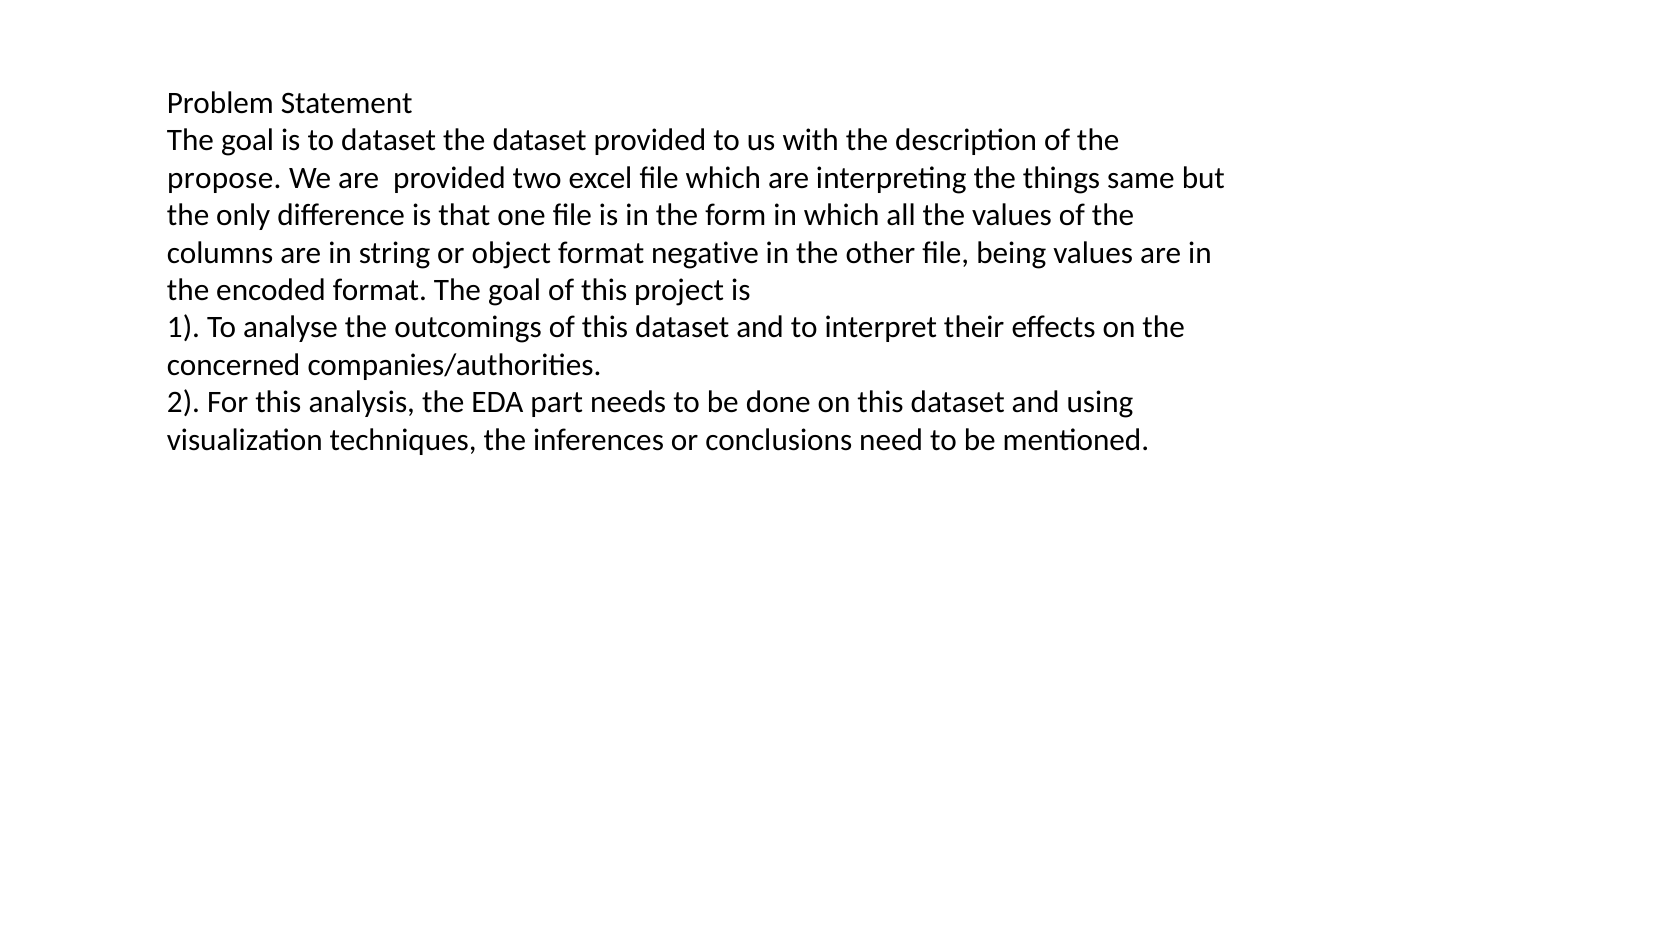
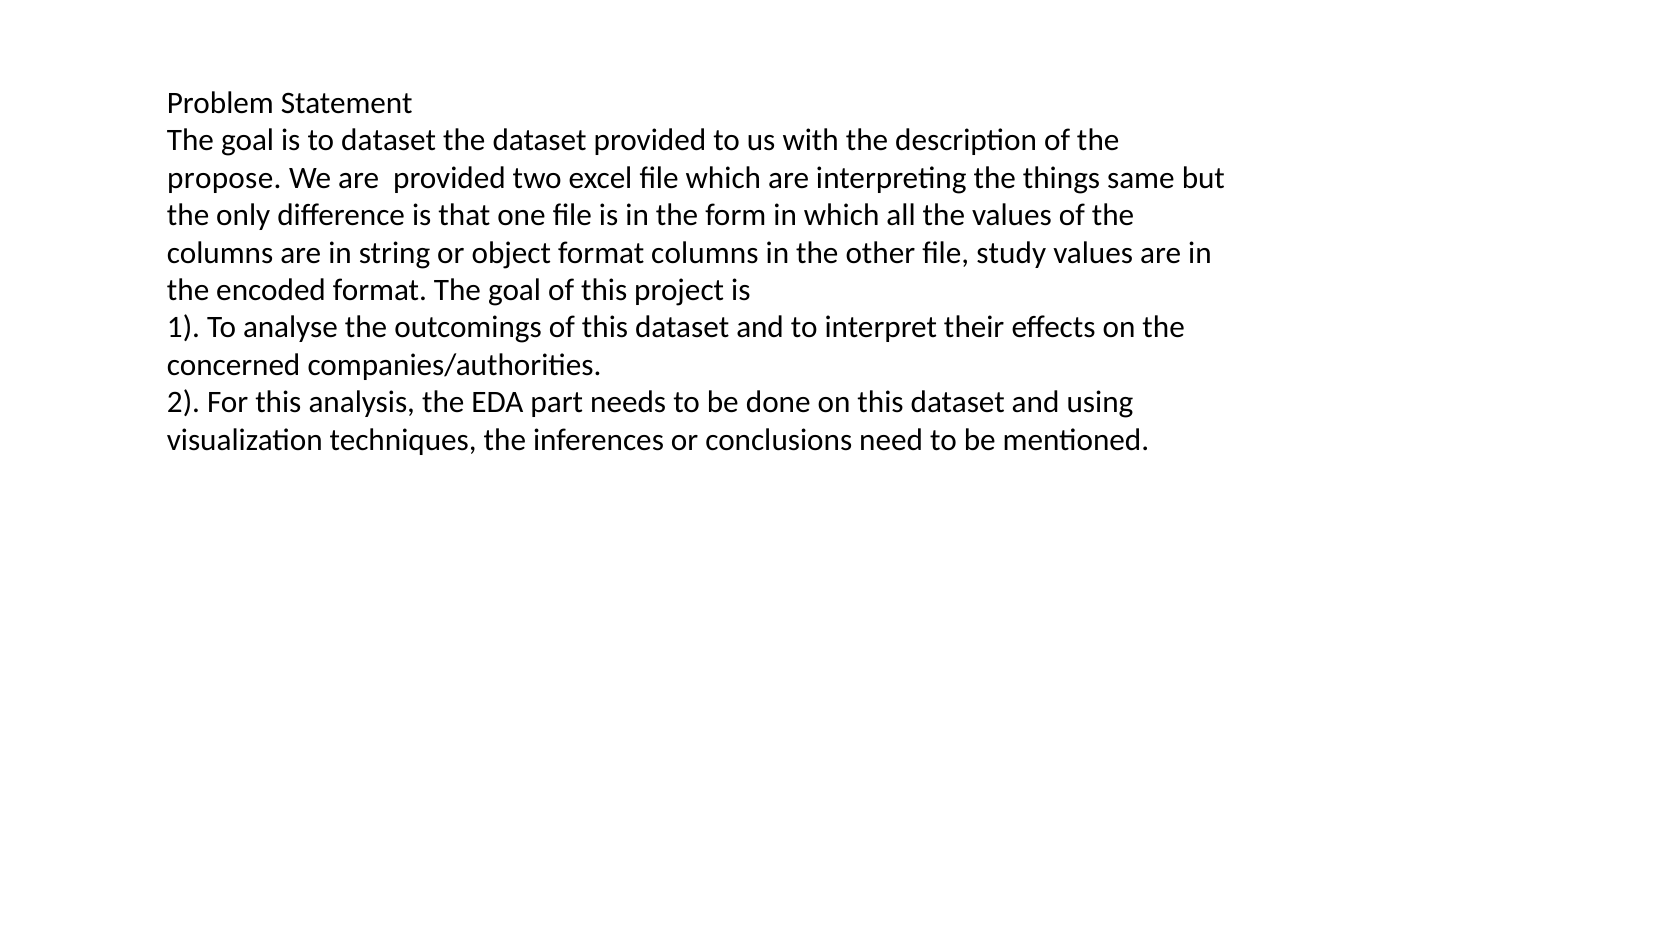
format negative: negative -> columns (705, 253)
being: being -> study (1011, 253)
